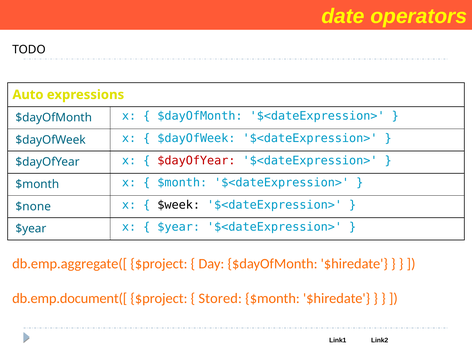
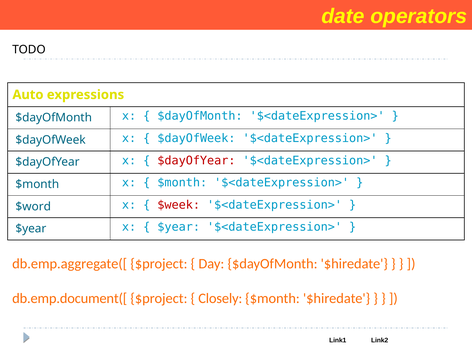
$none: $none -> $word (33, 207)
$week colour: black -> red (179, 205)
Stored: Stored -> Closely (220, 298)
